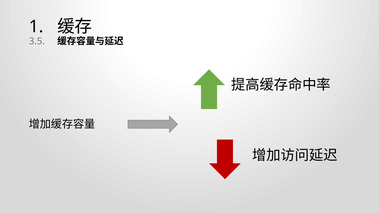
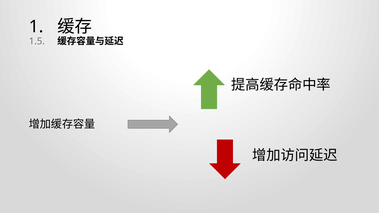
3.5: 3.5 -> 1.5 (37, 41)
